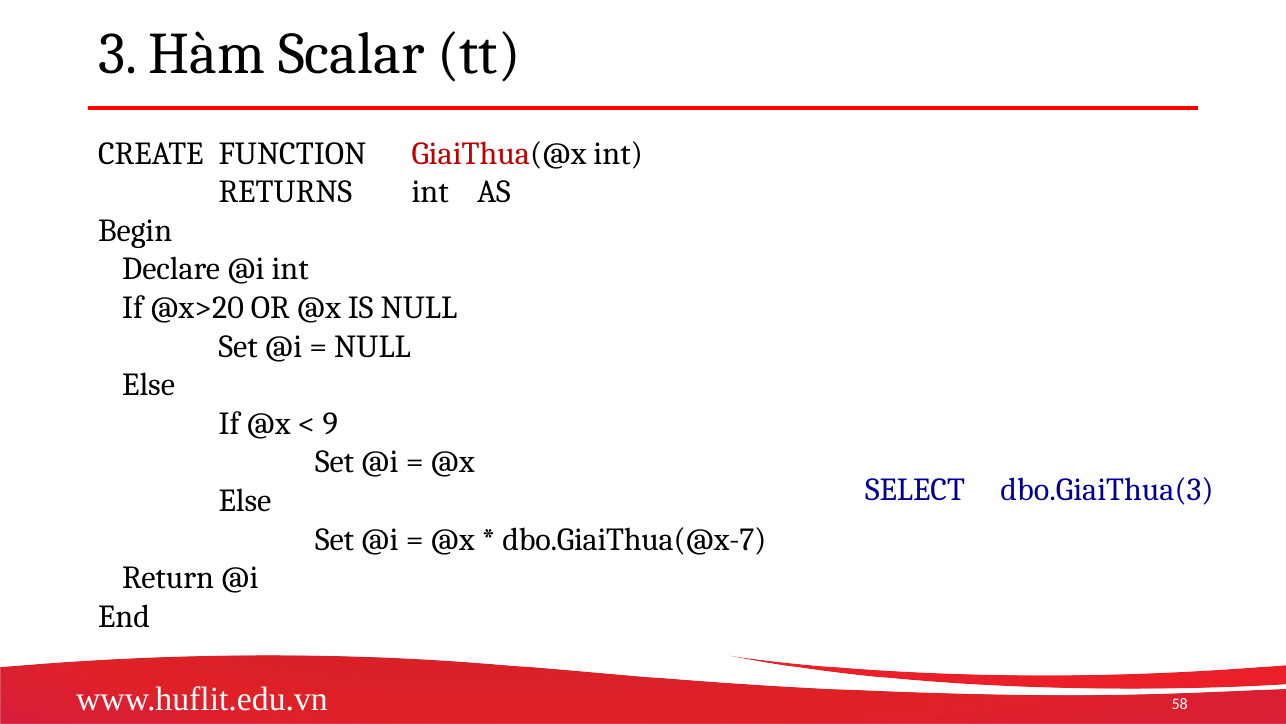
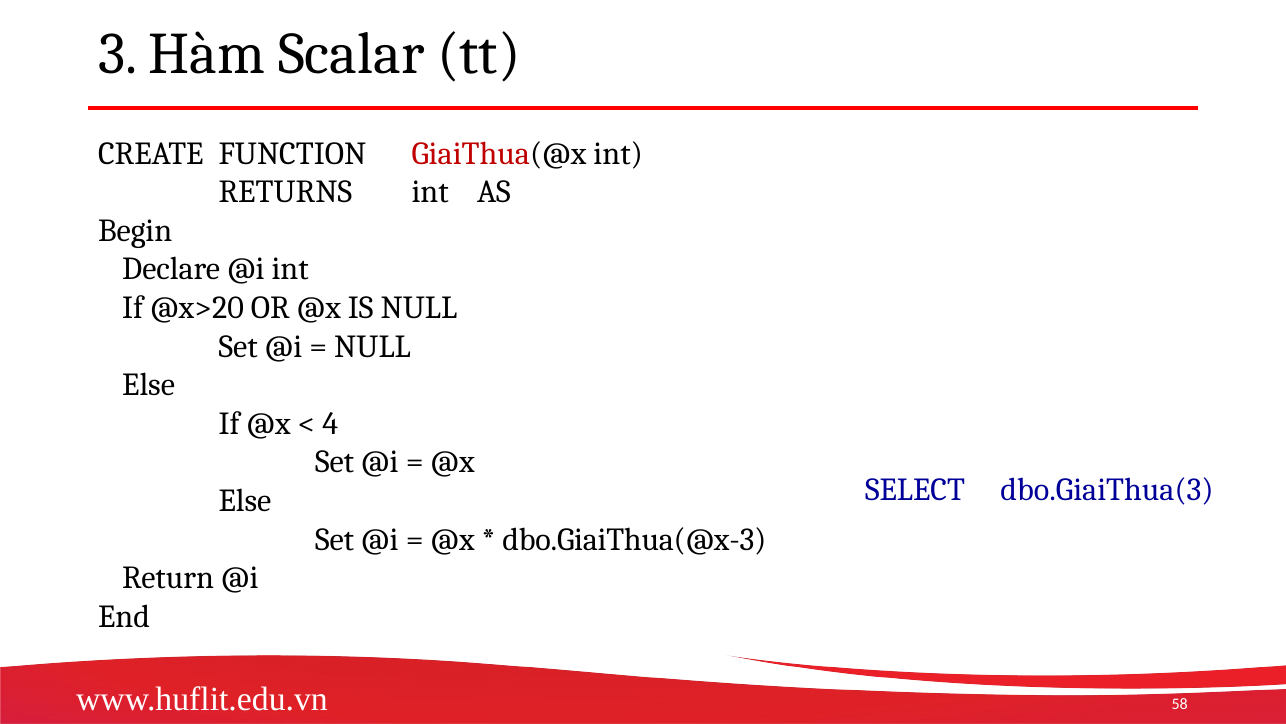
9: 9 -> 4 (330, 423)
dbo.GiaiThua(@x-7: dbo.GiaiThua(@x-7 -> dbo.GiaiThua(@x-3 (634, 539)
